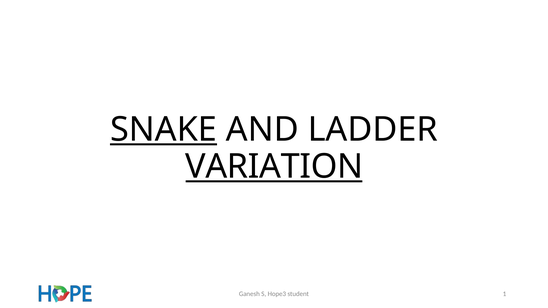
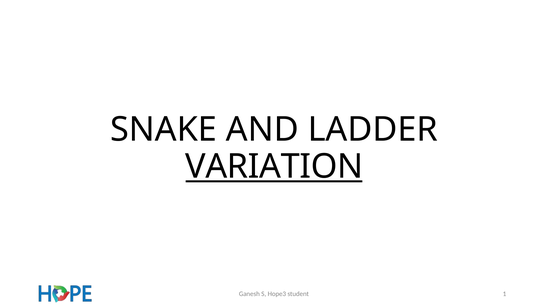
SNAKE underline: present -> none (164, 130)
